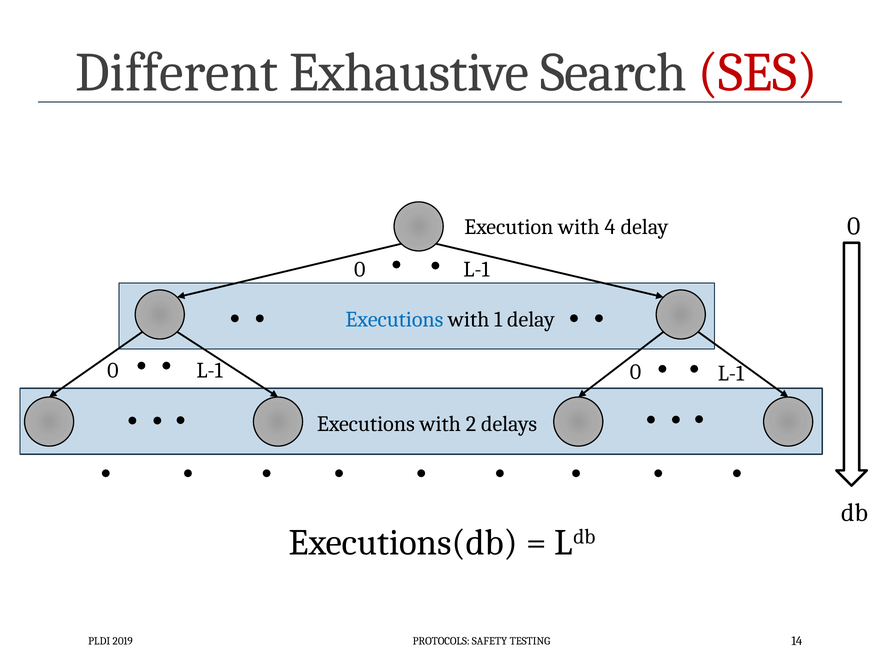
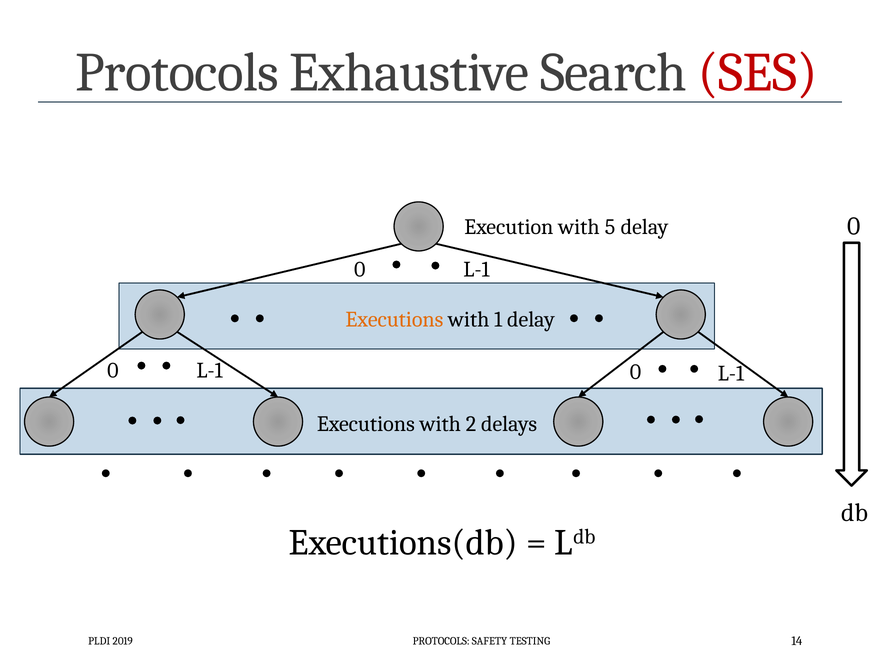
Different: Different -> Protocols (177, 73)
4: 4 -> 5 (610, 227)
Executions colour: blue -> orange (394, 320)
